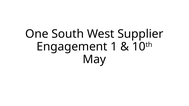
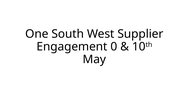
1: 1 -> 0 (114, 47)
